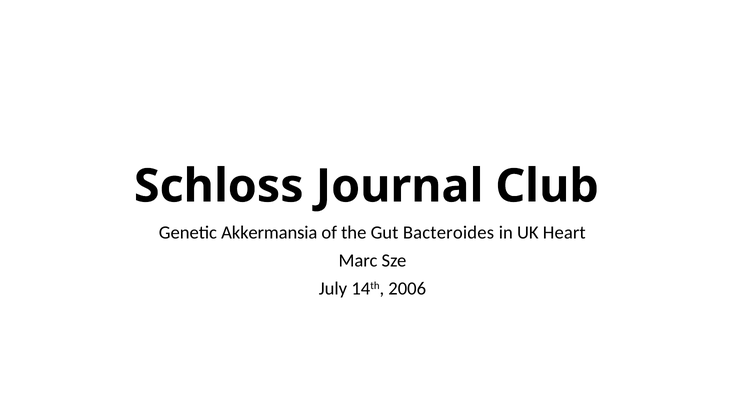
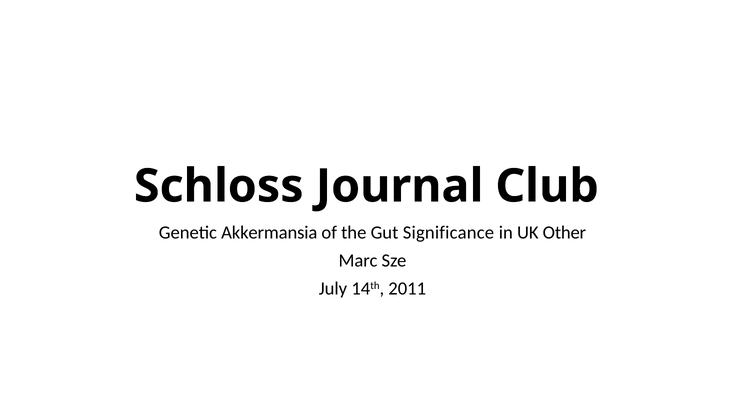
Bacteroides: Bacteroides -> Significance (448, 233)
Heart: Heart -> Other (564, 233)
2006: 2006 -> 2011 (407, 289)
